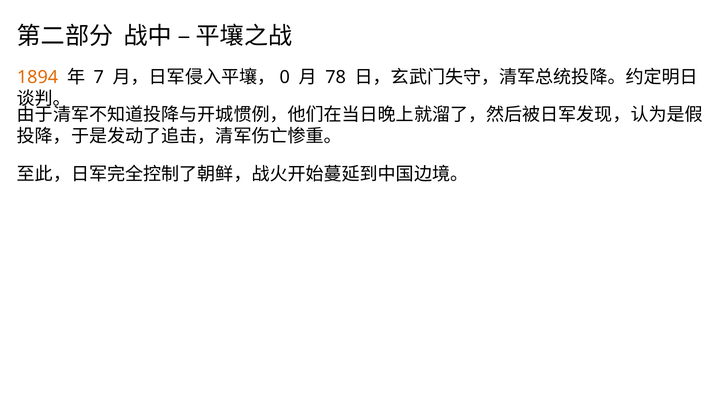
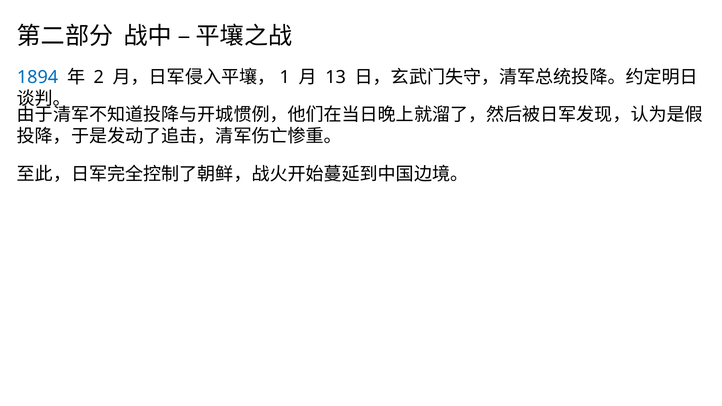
1894 colour: orange -> blue (38, 77)
7: 7 -> 2 (99, 77)
0: 0 -> 1 (285, 77)
78: 78 -> 13 (336, 77)
